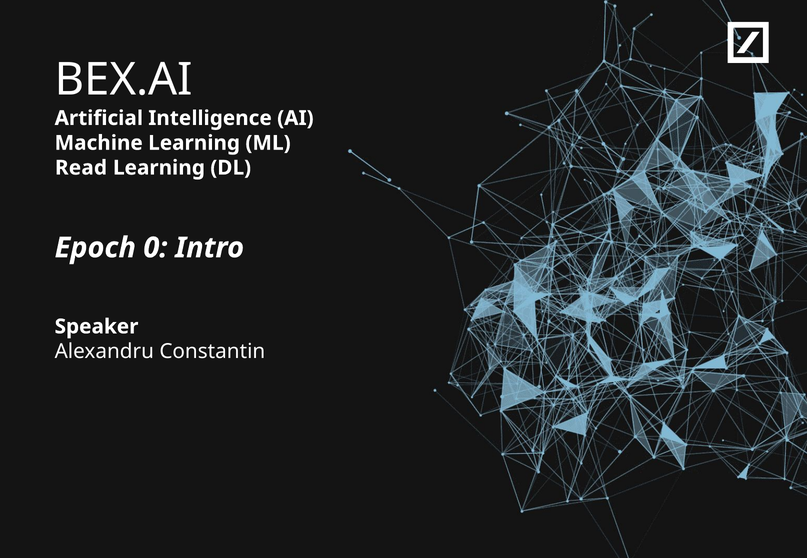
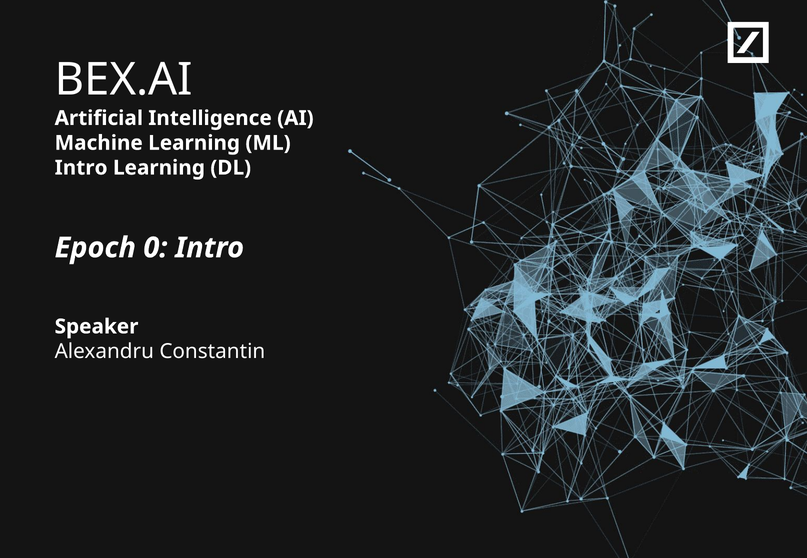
Read: Read -> Intro (81, 168)
